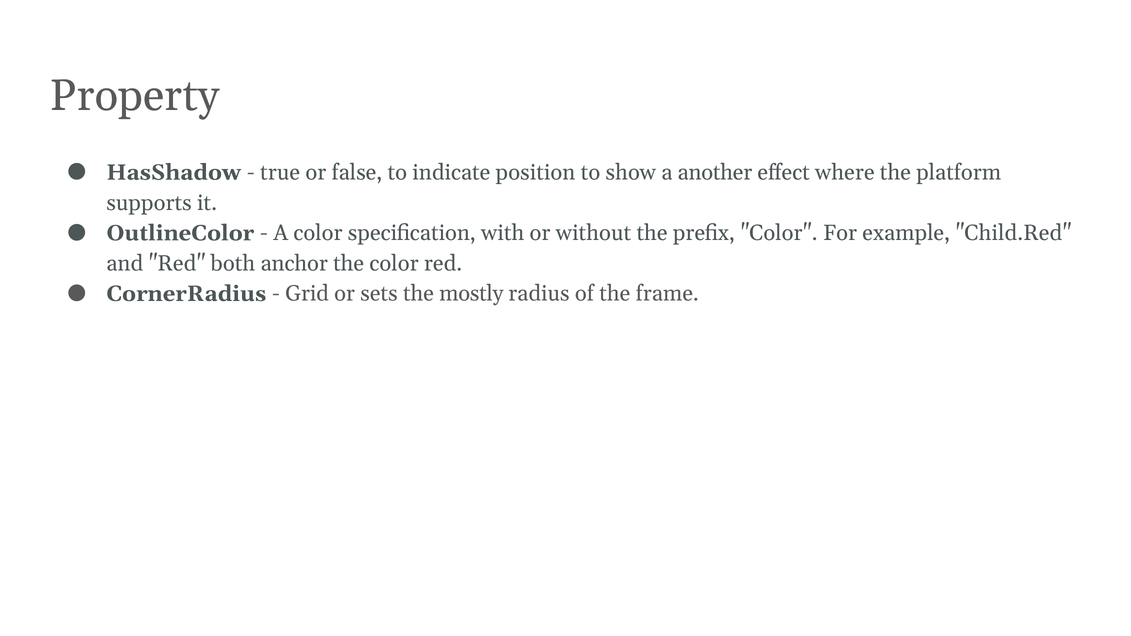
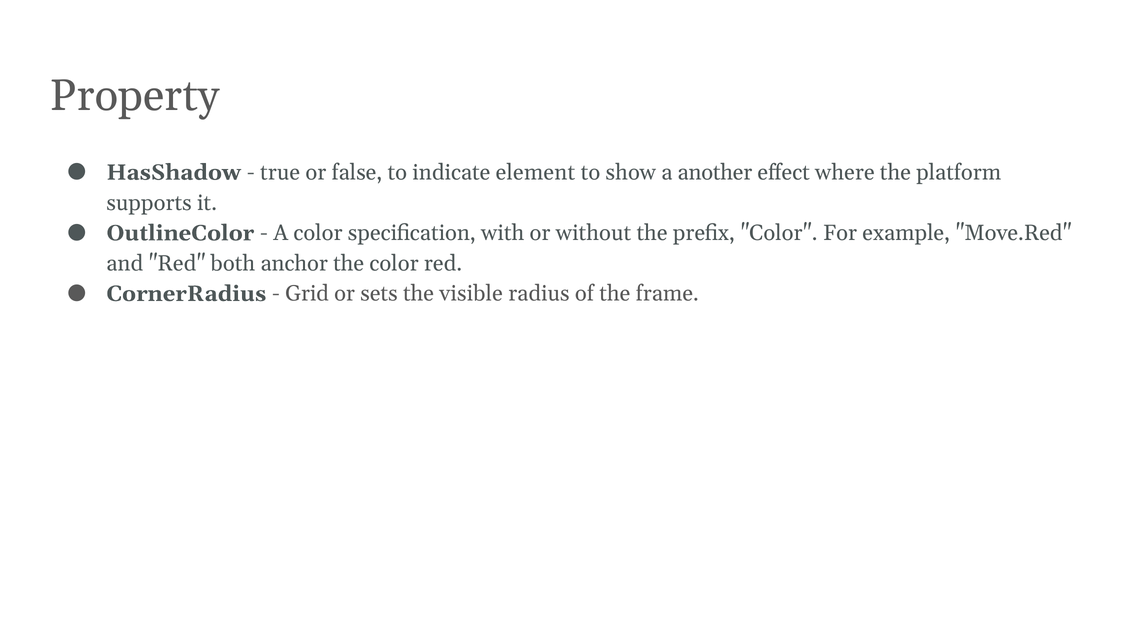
position: position -> element (535, 172)
Child.Red: Child.Red -> Move.Red (1013, 233)
mostly: mostly -> visible (471, 294)
